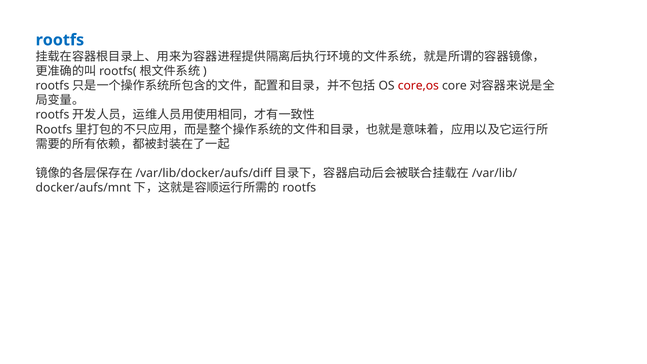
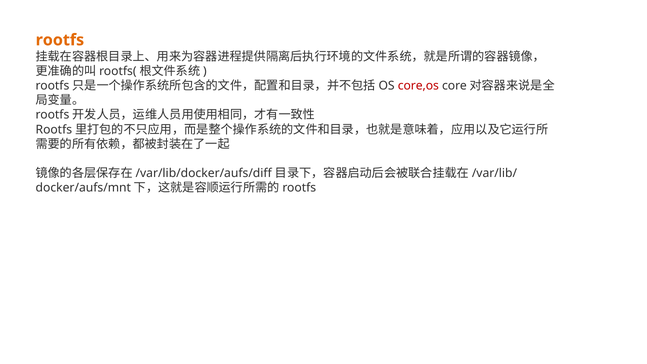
rootfs colour: blue -> orange (60, 40)
